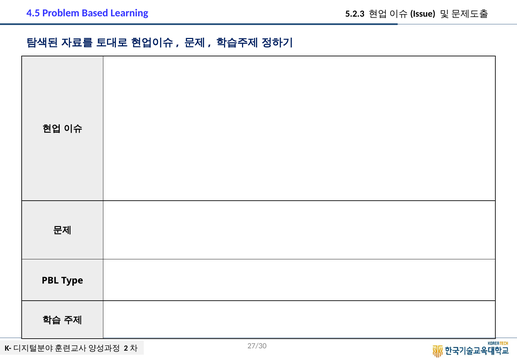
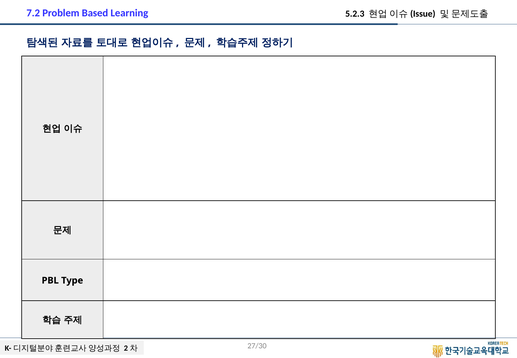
4.5: 4.5 -> 7.2 (33, 13)
